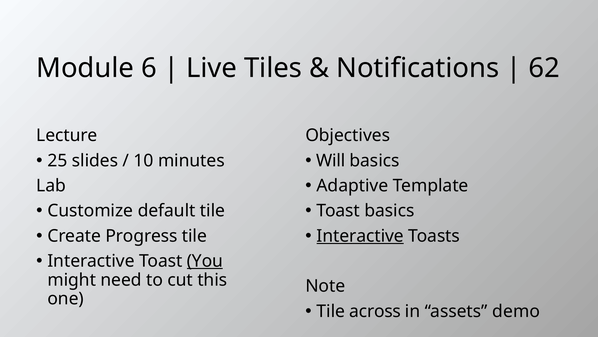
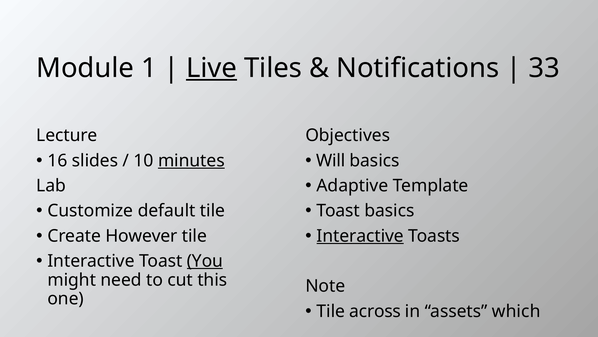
6: 6 -> 1 (149, 68)
Live underline: none -> present (212, 68)
62: 62 -> 33 (544, 68)
25: 25 -> 16 (57, 160)
minutes underline: none -> present (191, 160)
Progress: Progress -> However (141, 236)
demo: demo -> which (516, 311)
